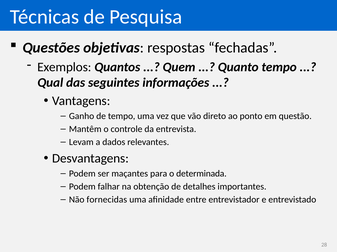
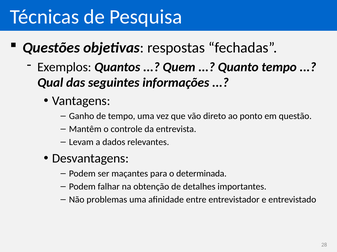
fornecidas: fornecidas -> problemas (107, 200)
